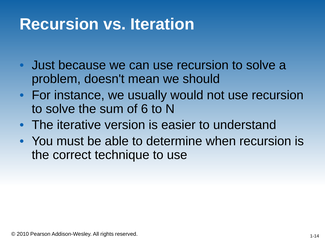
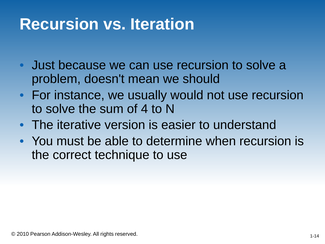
6: 6 -> 4 (144, 109)
